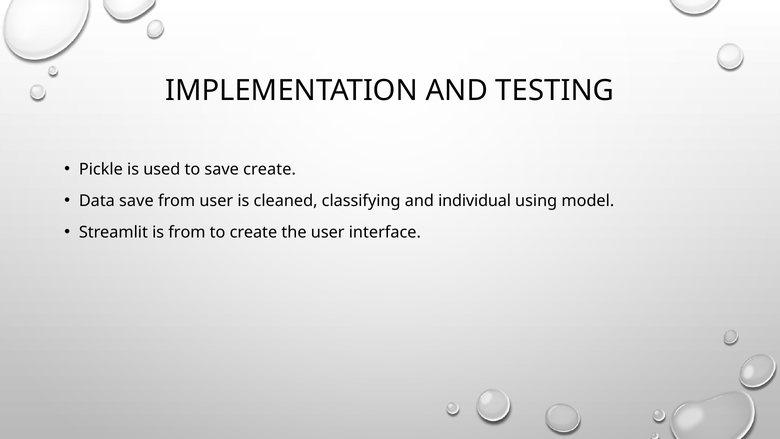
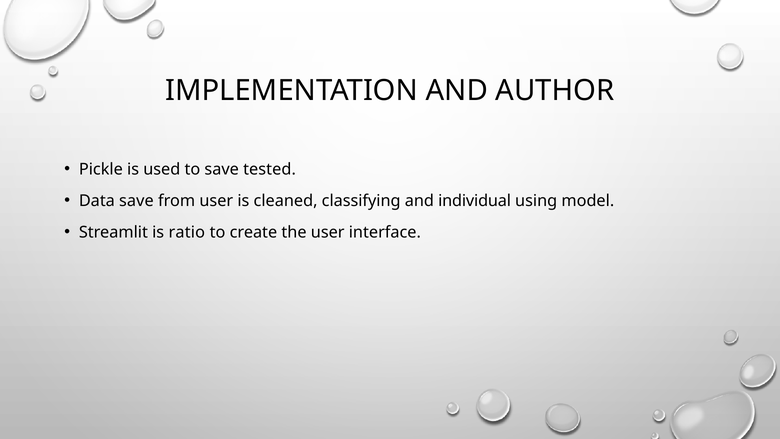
TESTING: TESTING -> AUTHOR (555, 90)
save create: create -> tested (270, 169)
is from: from -> ratio (187, 232)
